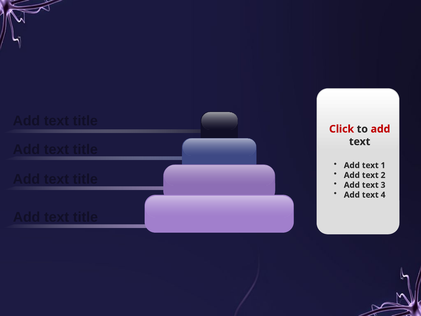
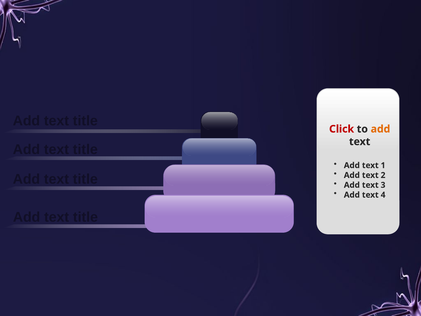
add colour: red -> orange (380, 129)
